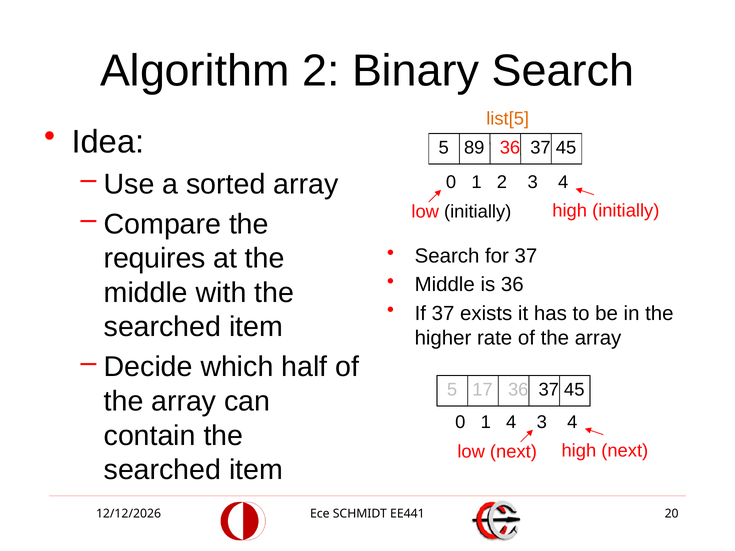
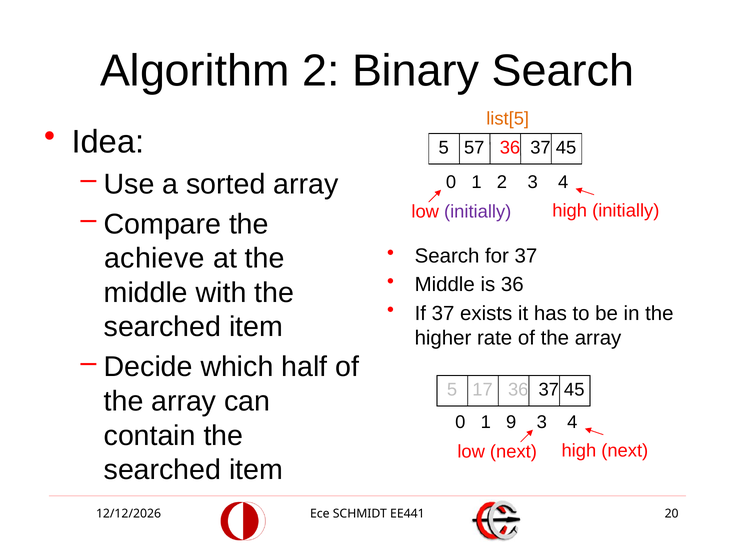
89: 89 -> 57 (474, 148)
initially colour: black -> purple (478, 212)
requires: requires -> achieve (154, 259)
1 4: 4 -> 9 (511, 422)
